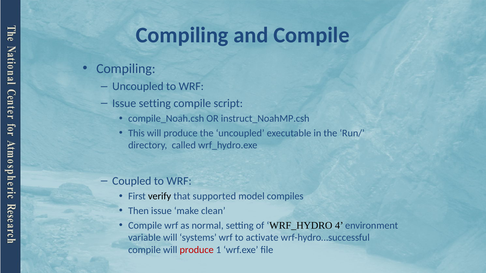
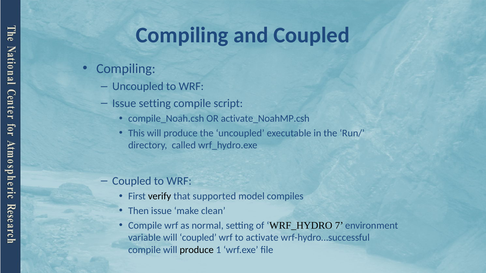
and Compile: Compile -> Coupled (312, 35)
instruct_NoahMP.csh: instruct_NoahMP.csh -> activate_NoahMP.csh (265, 119)
4: 4 -> 7 (339, 226)
will systems: systems -> coupled (198, 238)
produce colour: red -> black (197, 250)
